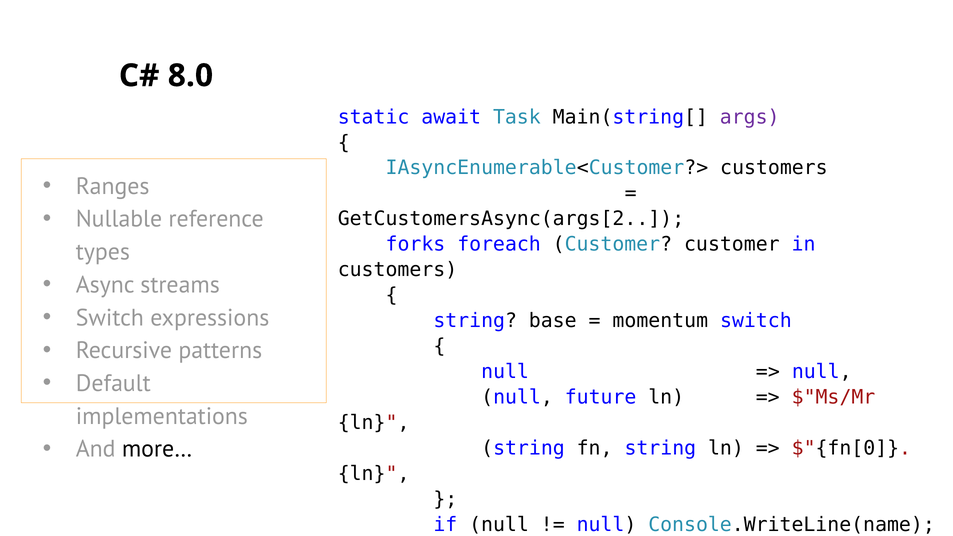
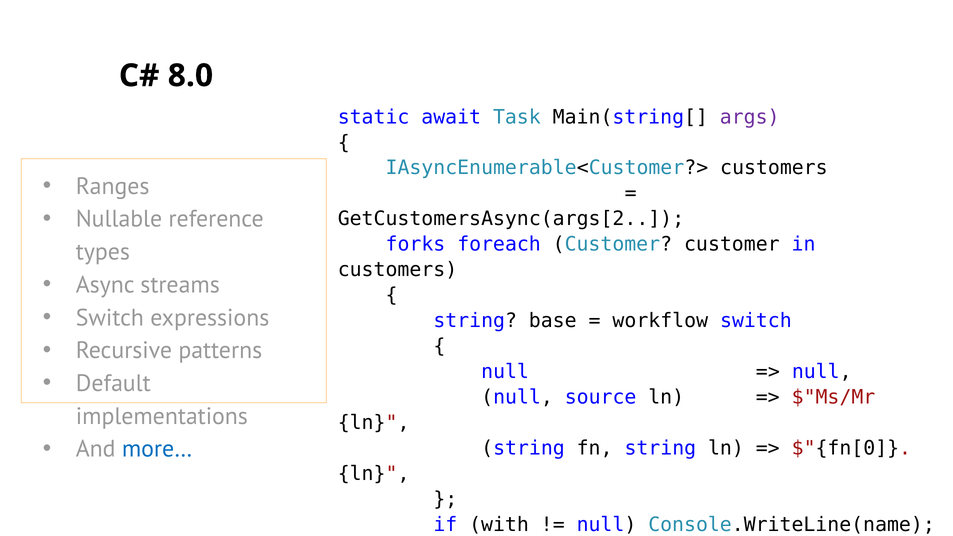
momentum: momentum -> workflow (660, 321)
future: future -> source (601, 397)
more… colour: black -> blue (157, 449)
if null: null -> with (499, 525)
